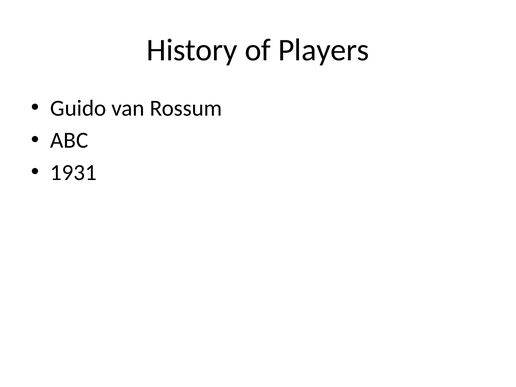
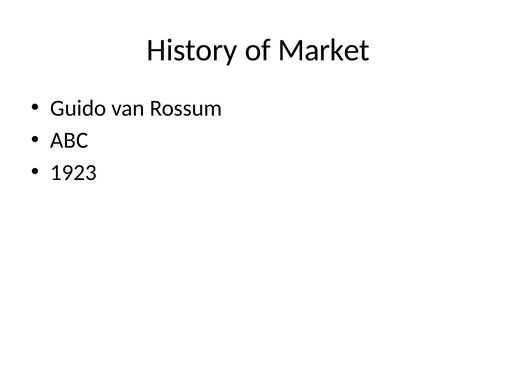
Players: Players -> Market (324, 50)
1931: 1931 -> 1923 (74, 172)
